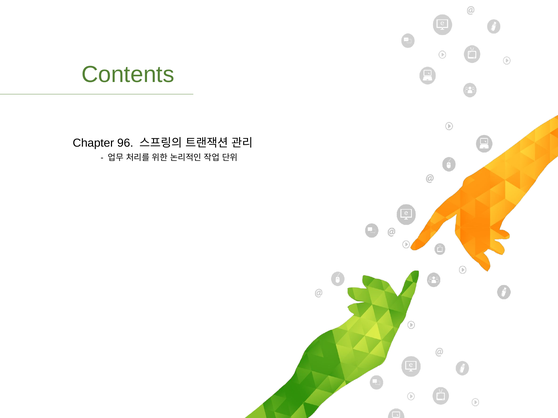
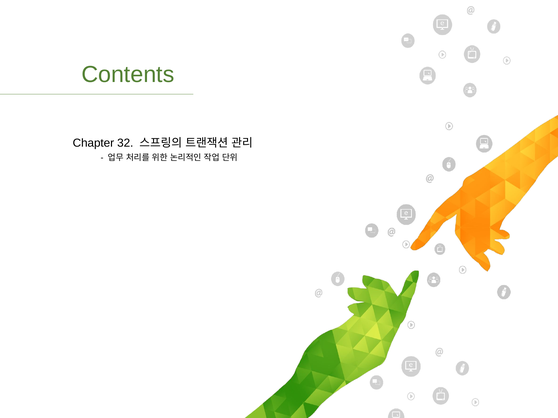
96: 96 -> 32 (125, 143)
